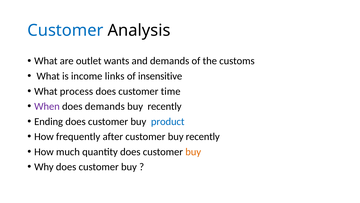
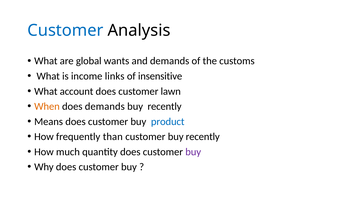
outlet: outlet -> global (89, 61)
process: process -> account (77, 91)
time: time -> lawn (171, 91)
When colour: purple -> orange (47, 106)
Ending: Ending -> Means (49, 121)
after: after -> than (113, 136)
buy colour: orange -> purple (193, 151)
